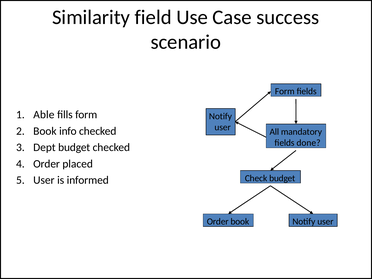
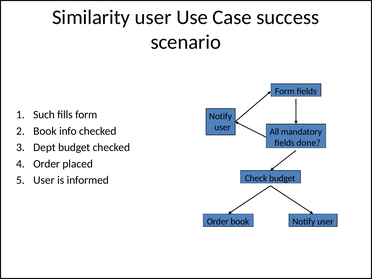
Similarity field: field -> user (153, 17)
Able: Able -> Such (44, 115)
